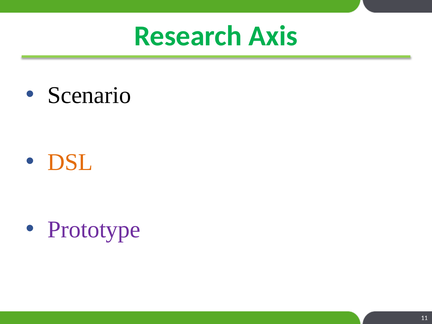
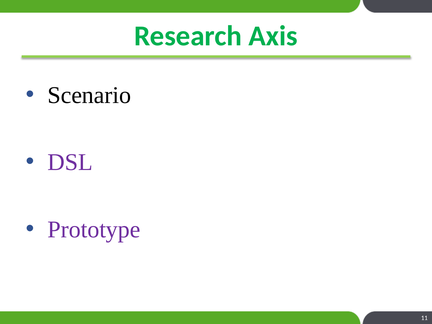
DSL colour: orange -> purple (70, 162)
